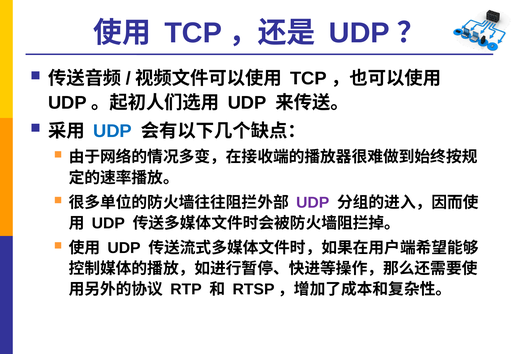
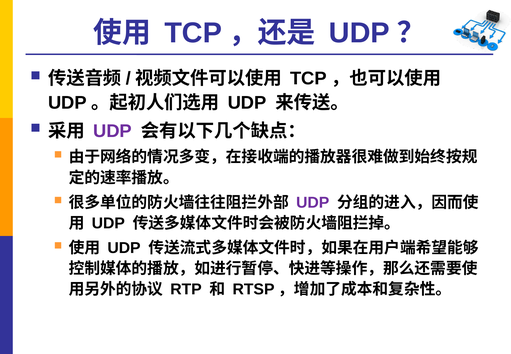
UDP colour: blue -> purple (112, 131)
